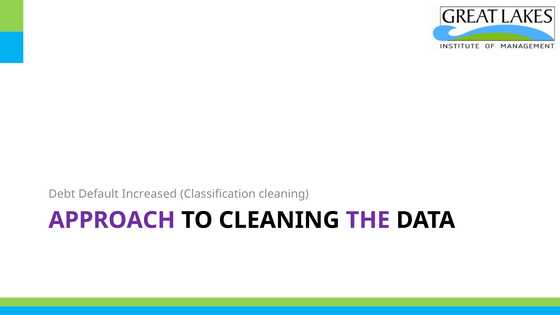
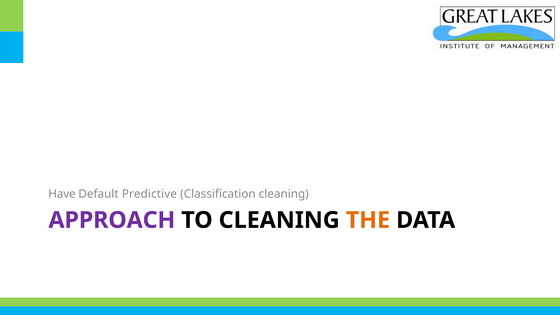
Debt: Debt -> Have (62, 194)
Increased: Increased -> Predictive (149, 194)
THE colour: purple -> orange (368, 220)
